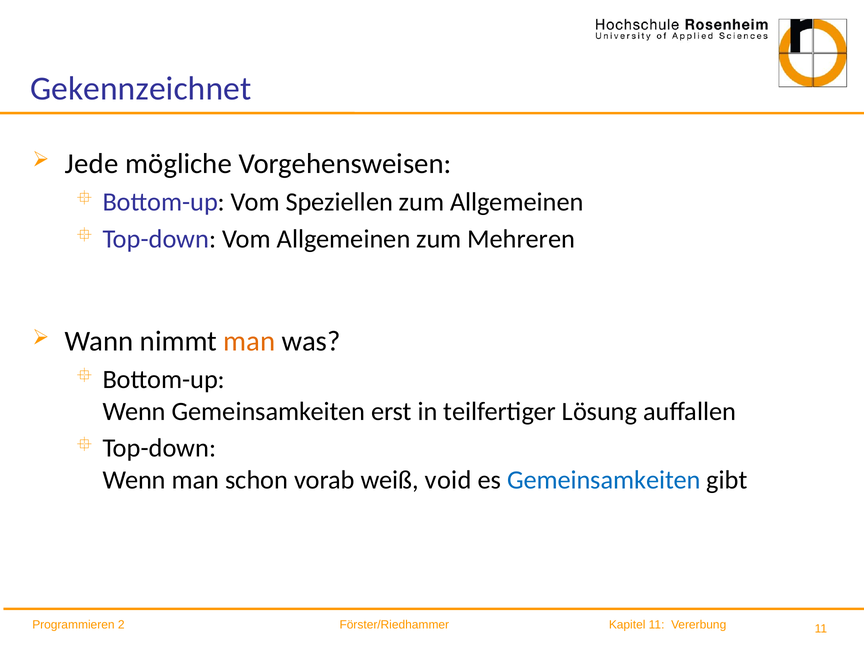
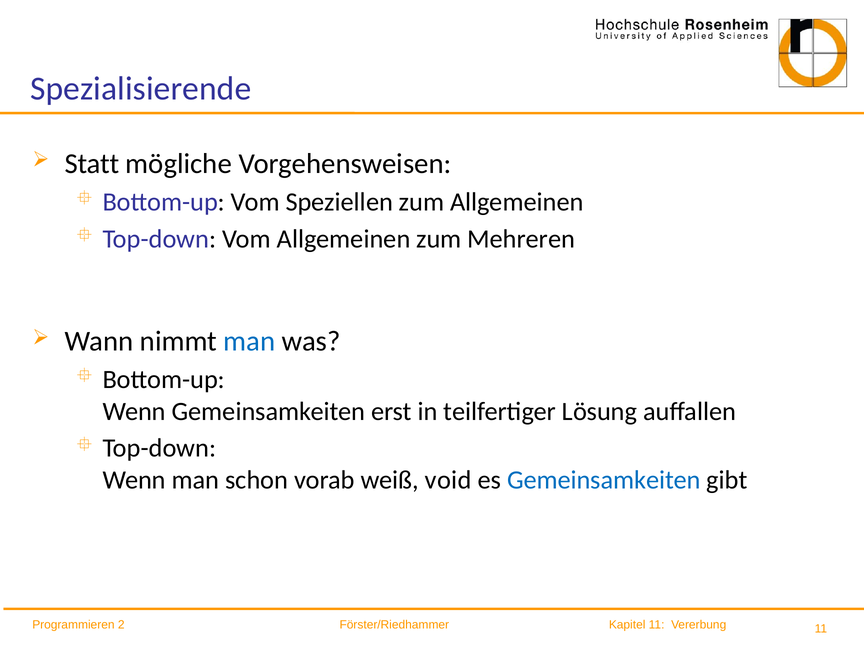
Gekennzeichnet: Gekennzeichnet -> Spezialisierende (141, 89)
Jede: Jede -> Statt (92, 164)
man colour: orange -> blue (249, 341)
